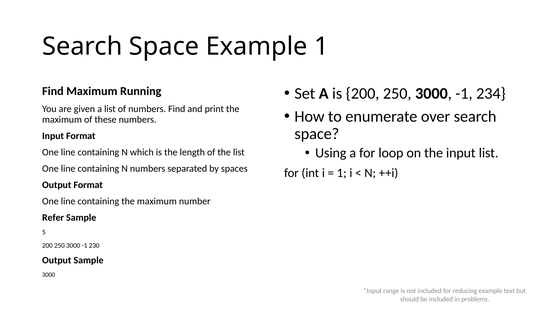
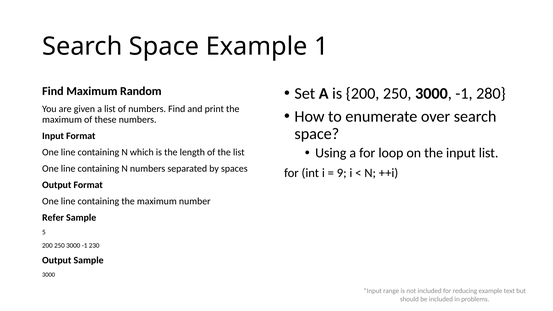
234: 234 -> 280 (491, 93)
Running: Running -> Random (141, 91)
1: 1 -> 9 (342, 173)
